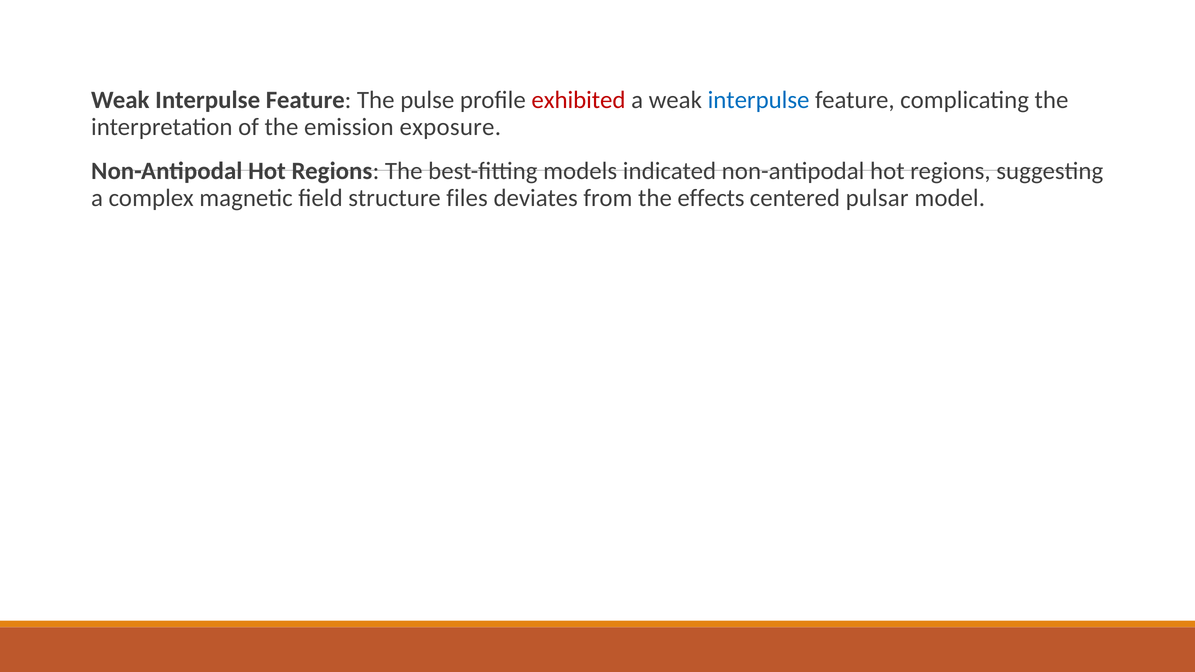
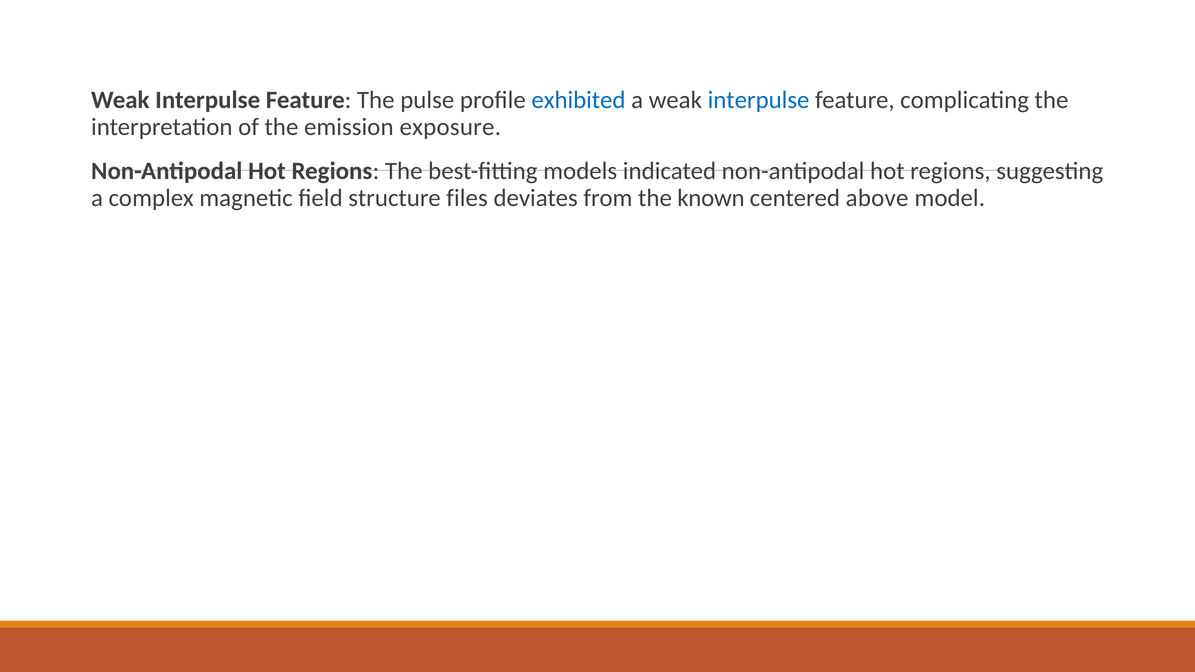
exhibited colour: red -> blue (578, 100)
effects: effects -> known (711, 198)
pulsar: pulsar -> above (877, 198)
